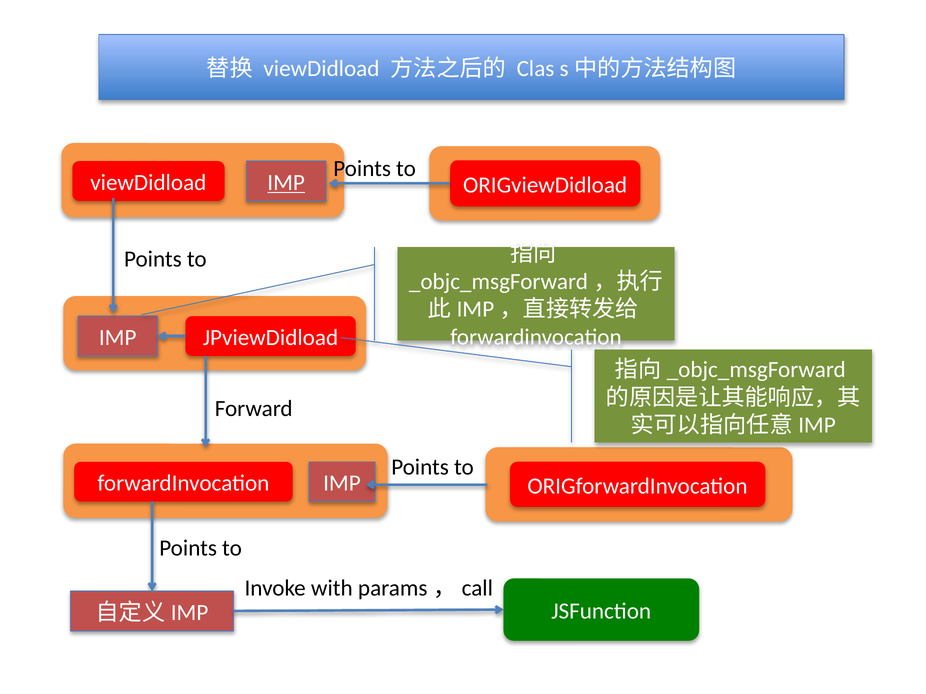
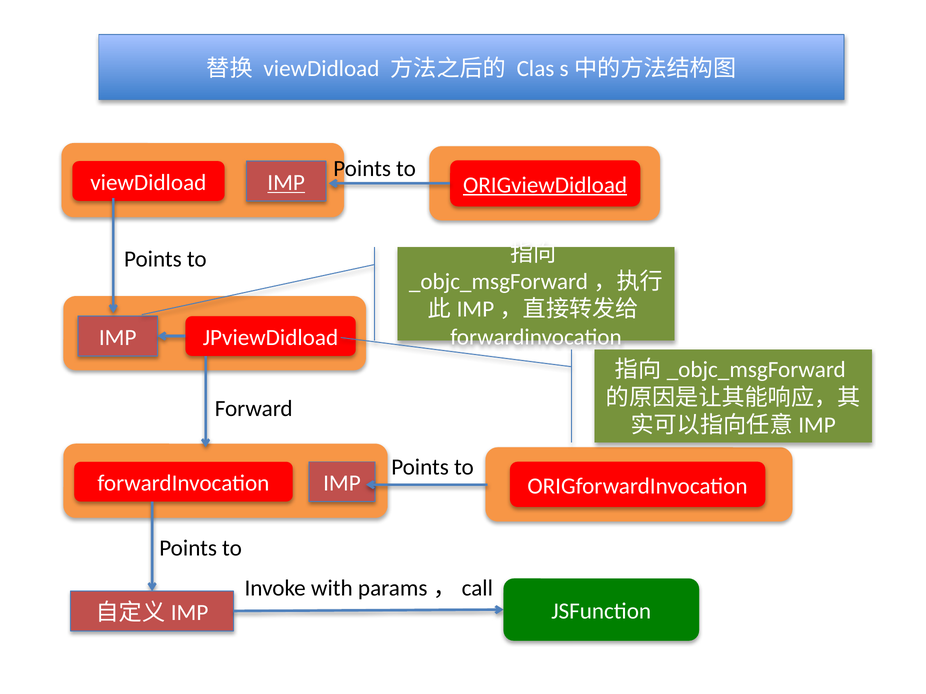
ORIGviewDidload underline: none -> present (545, 185)
